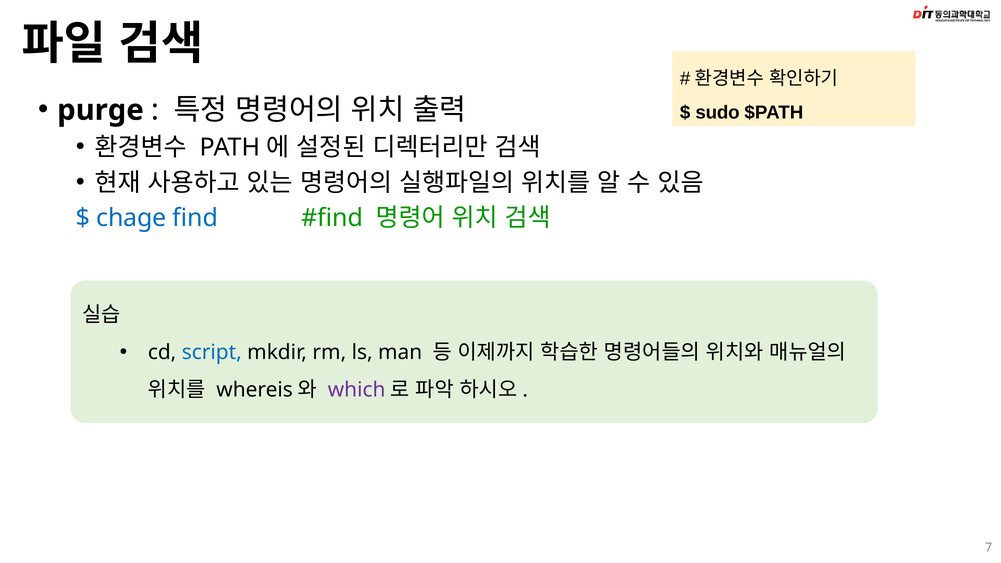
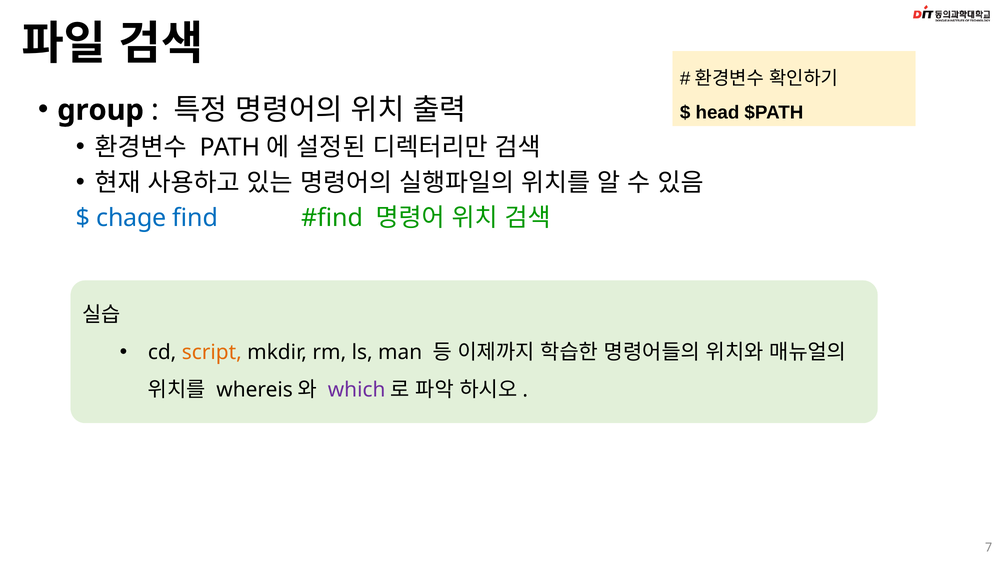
purge: purge -> group (101, 110)
sudo: sudo -> head (717, 112)
script colour: blue -> orange (212, 352)
